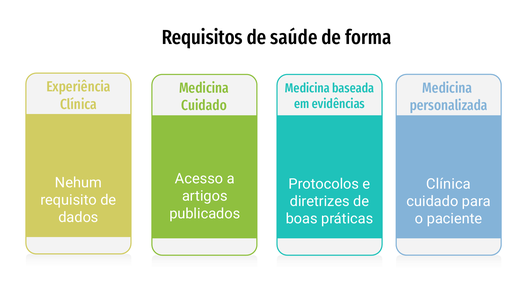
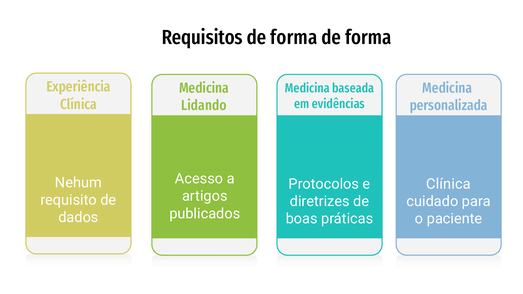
Requisitos de saúde: saúde -> forma (294, 38)
Cuidado: Cuidado -> Lidando (204, 106)
